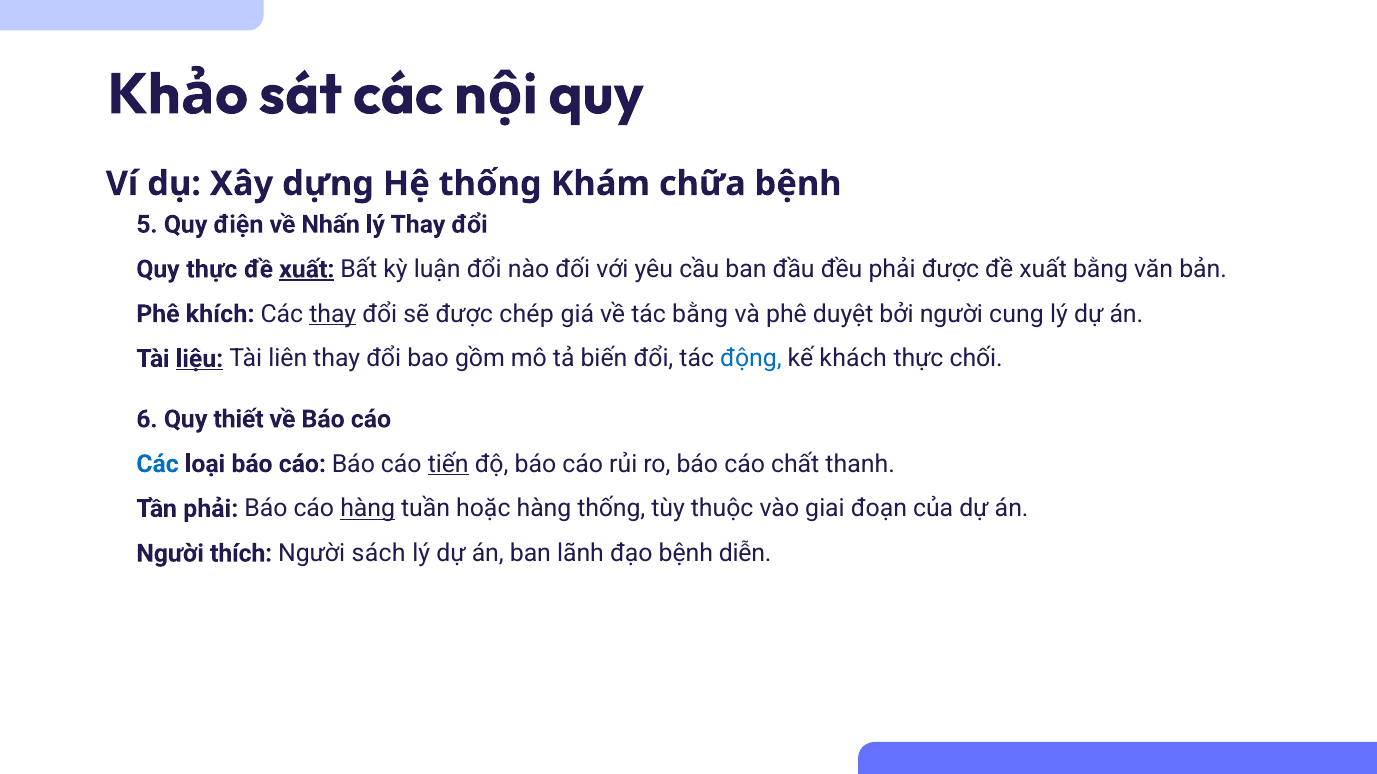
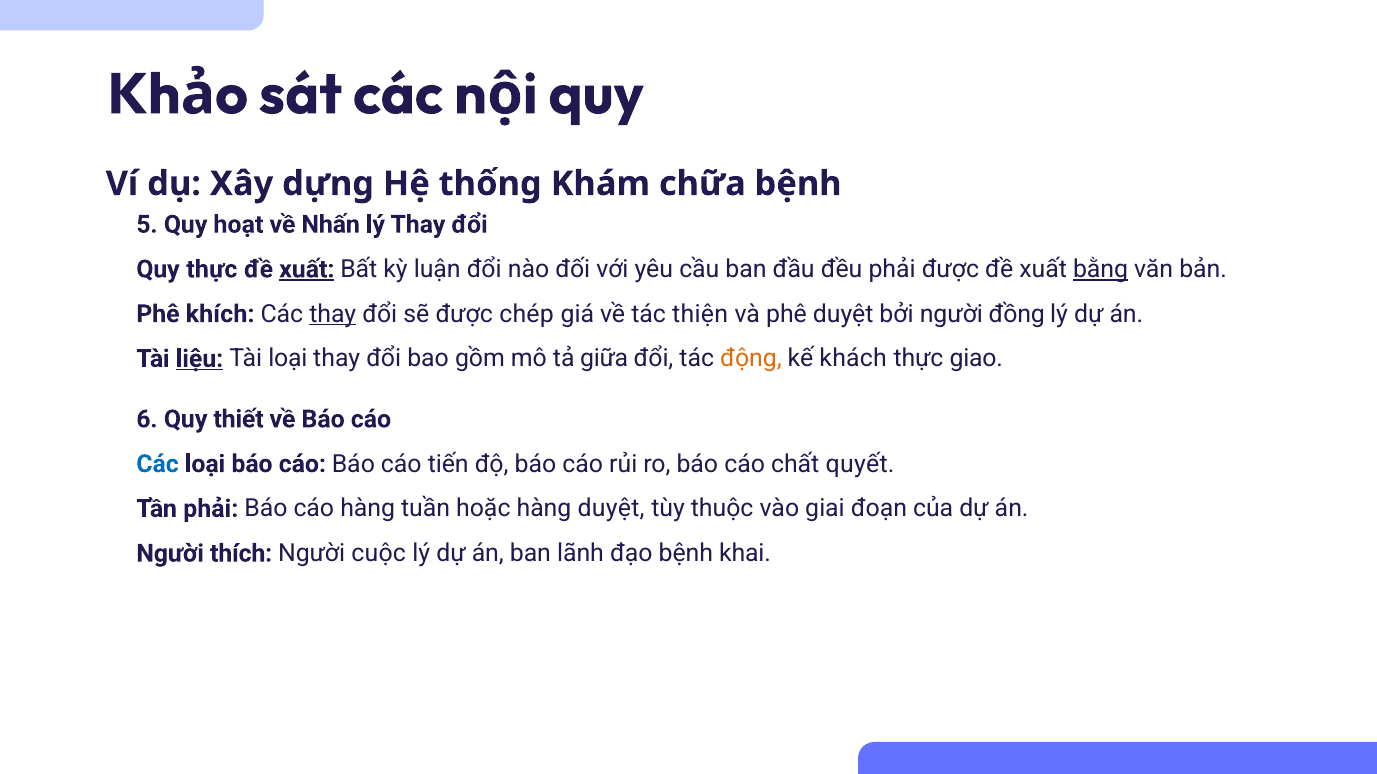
điện: điện -> hoạt (238, 225)
bằng underline: none -> present (1101, 269)
tác bằng: bằng -> thiện (700, 314)
cung: cung -> đồng (1017, 314)
Tài liên: liên -> loại (288, 359)
biến: biến -> giữa (604, 359)
động colour: blue -> orange (751, 359)
chối: chối -> giao (976, 359)
tiến underline: present -> none (448, 464)
thanh: thanh -> quyết (860, 464)
hàng underline: present -> none (368, 509)
hàng thống: thống -> duyệt (611, 509)
sách: sách -> cuộc (379, 554)
diễn: diễn -> khai (745, 554)
